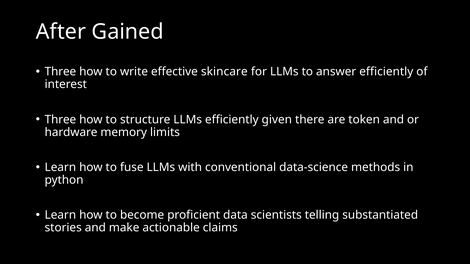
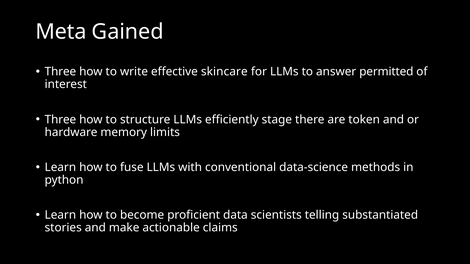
After: After -> Meta (61, 32)
answer efficiently: efficiently -> permitted (386, 72)
given: given -> stage (277, 120)
